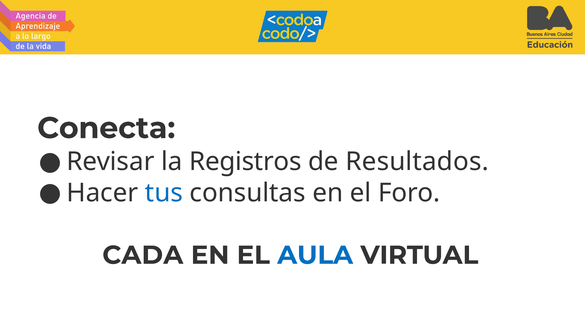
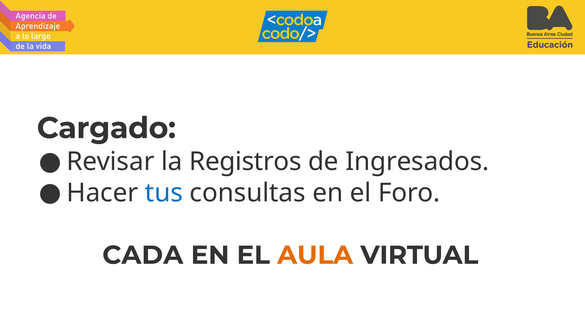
Conecta: Conecta -> Cargado (106, 128)
Resultados: Resultados -> Ingresados (417, 162)
AULA colour: blue -> orange (315, 255)
